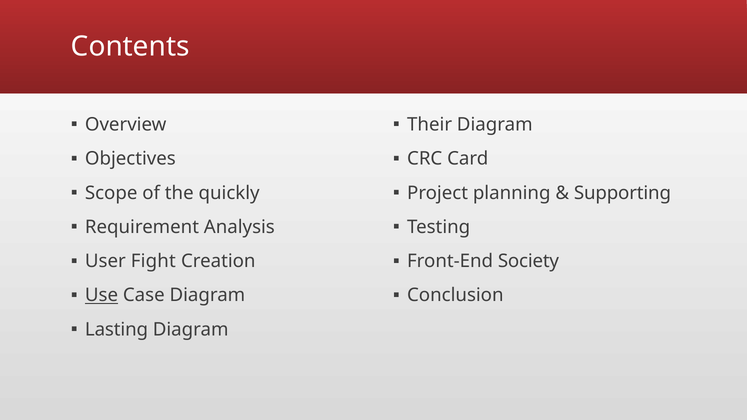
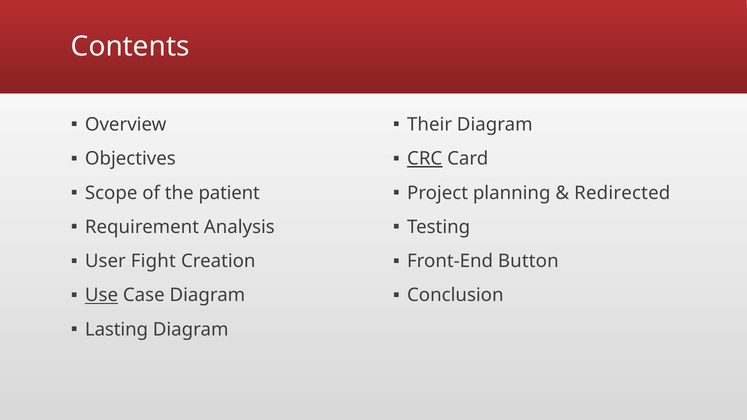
CRC underline: none -> present (425, 159)
quickly: quickly -> patient (229, 193)
Supporting: Supporting -> Redirected (622, 193)
Society: Society -> Button (528, 261)
